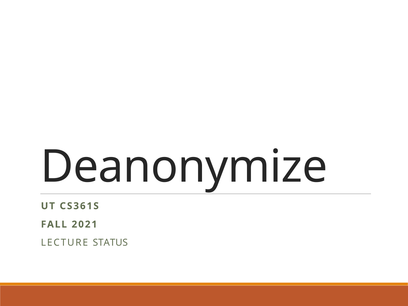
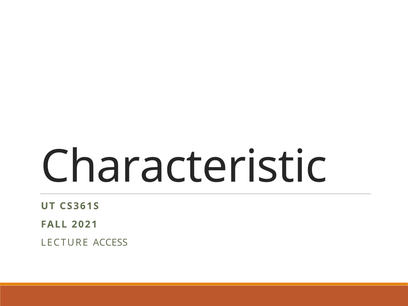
Deanonymize: Deanonymize -> Characteristic (184, 167)
STATUS: STATUS -> ACCESS (110, 243)
